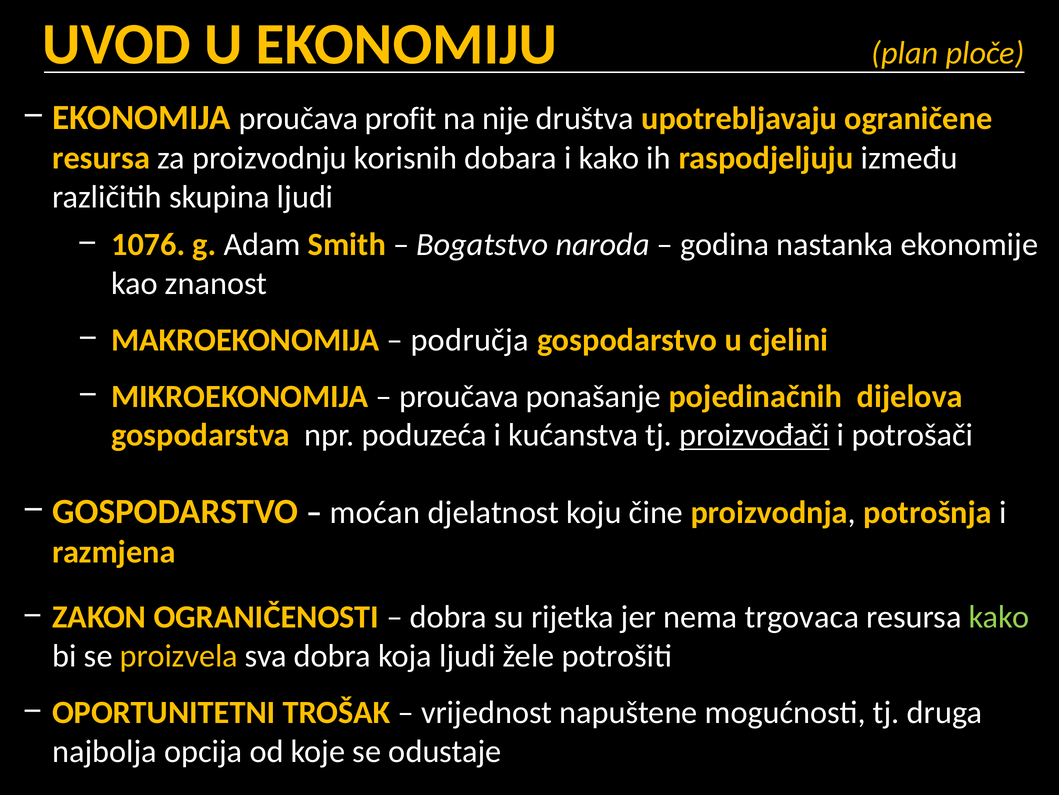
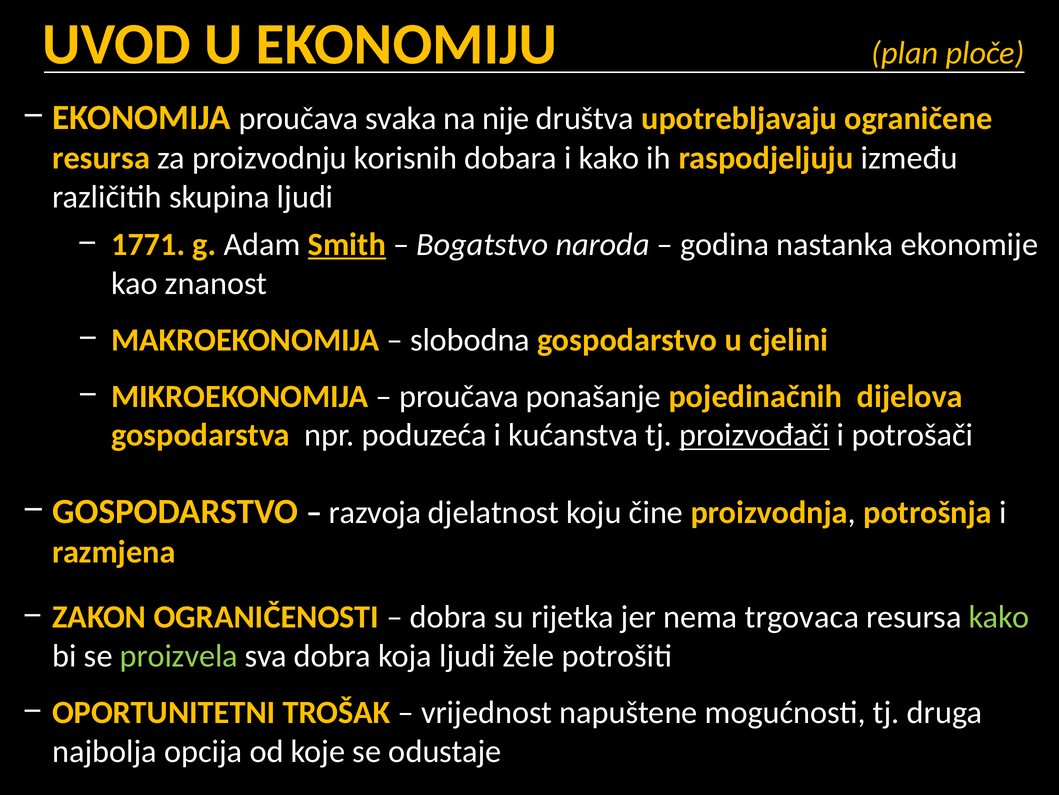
profit: profit -> svaka (401, 118)
1076: 1076 -> 1771 (148, 244)
Smith underline: none -> present (347, 244)
područja: područja -> slobodna (470, 340)
moćan: moćan -> razvoja (375, 512)
proizvela colour: yellow -> light green (179, 655)
